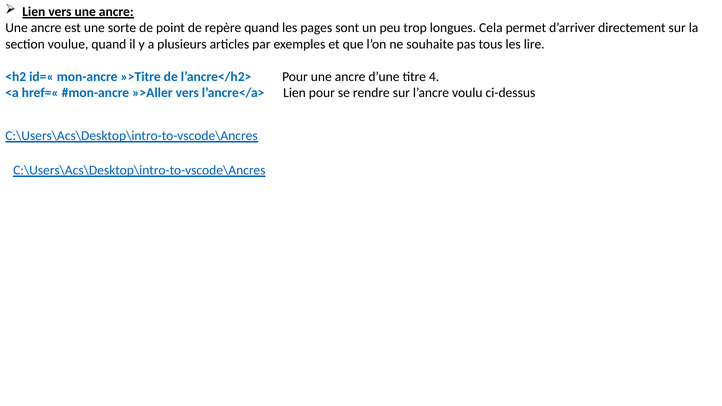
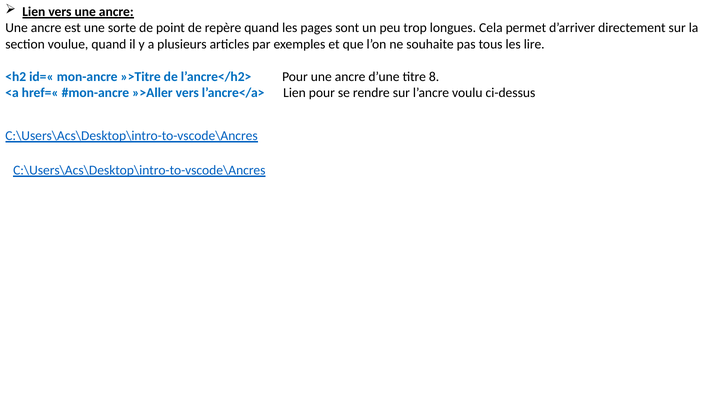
4: 4 -> 8 (434, 77)
